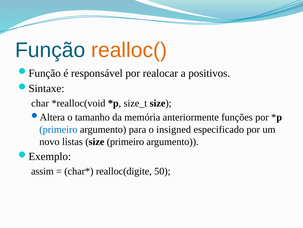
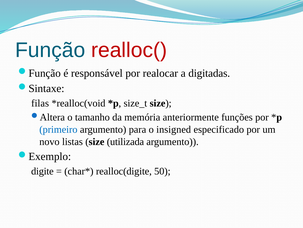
realloc( colour: orange -> red (129, 50)
positivos: positivos -> digitadas (209, 73)
char: char -> filas (40, 103)
size primeiro: primeiro -> utilizada (125, 141)
assim: assim -> digite (42, 171)
